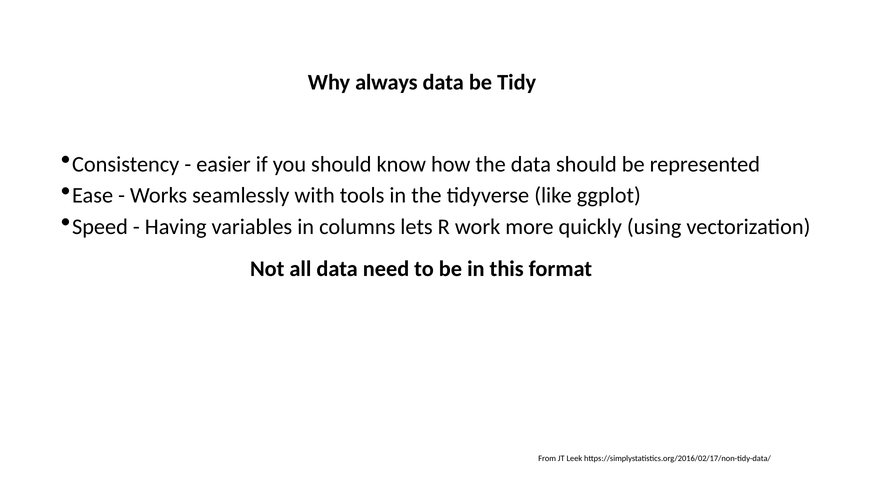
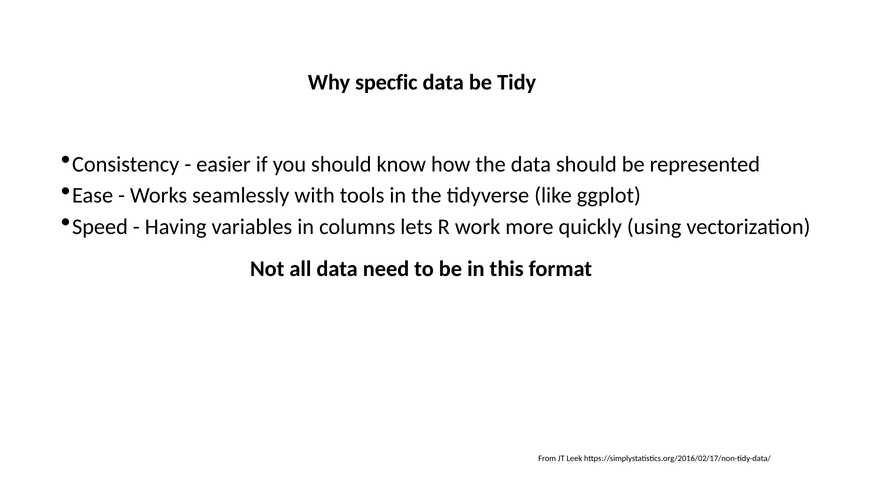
always: always -> specfic (386, 82)
